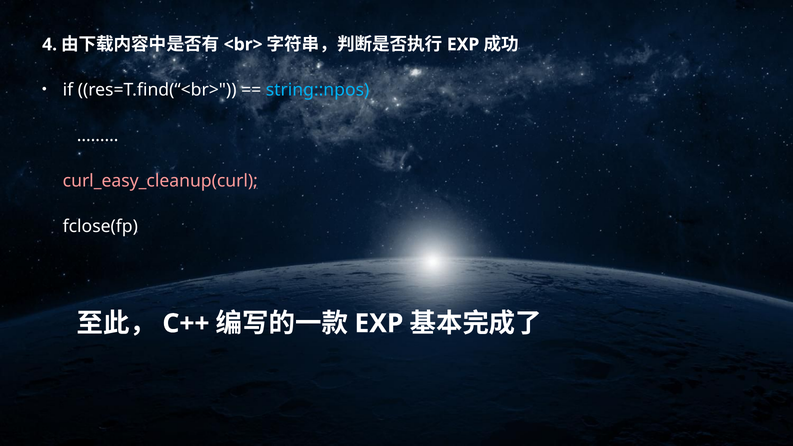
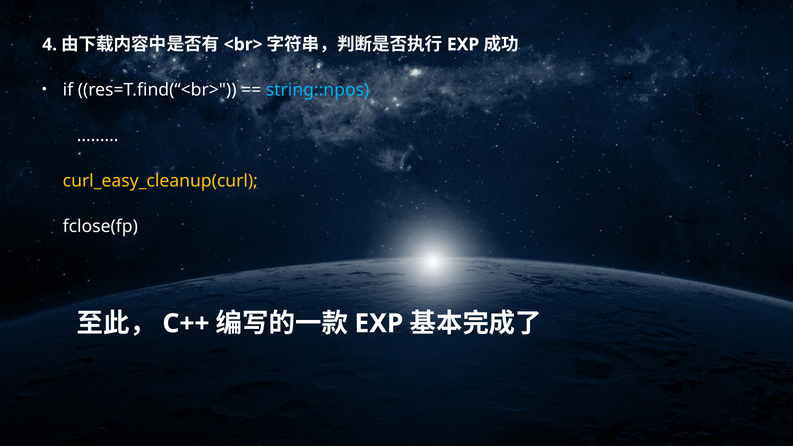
curl_easy_cleanup(curl colour: pink -> yellow (160, 181)
